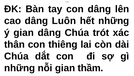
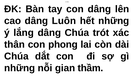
ý gian: gian -> lắng (24, 32)
con thiêng: thiêng -> phong (63, 44)
